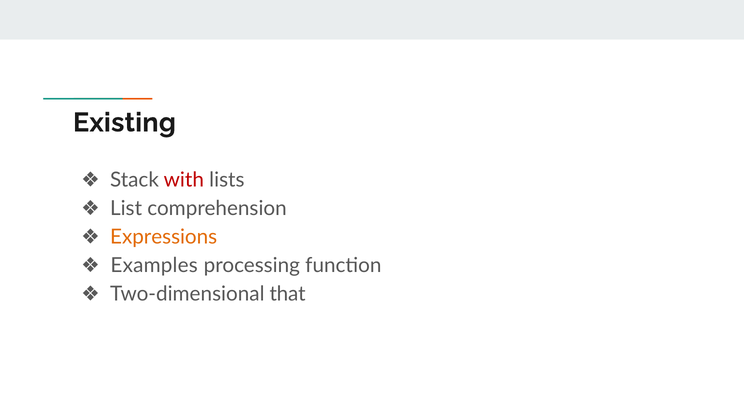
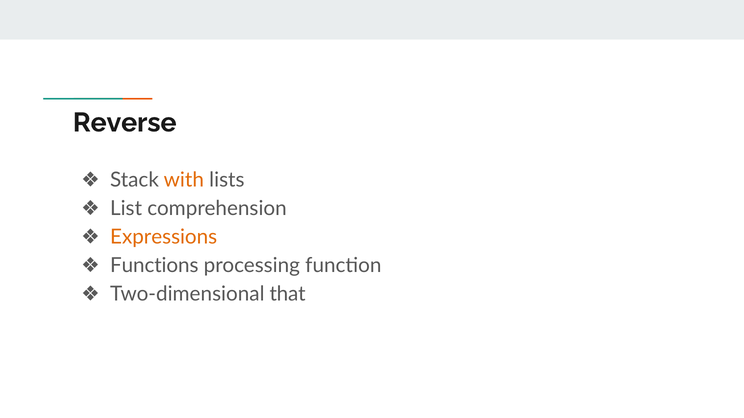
Existing: Existing -> Reverse (125, 123)
with colour: red -> orange (184, 180)
Examples: Examples -> Functions (154, 266)
